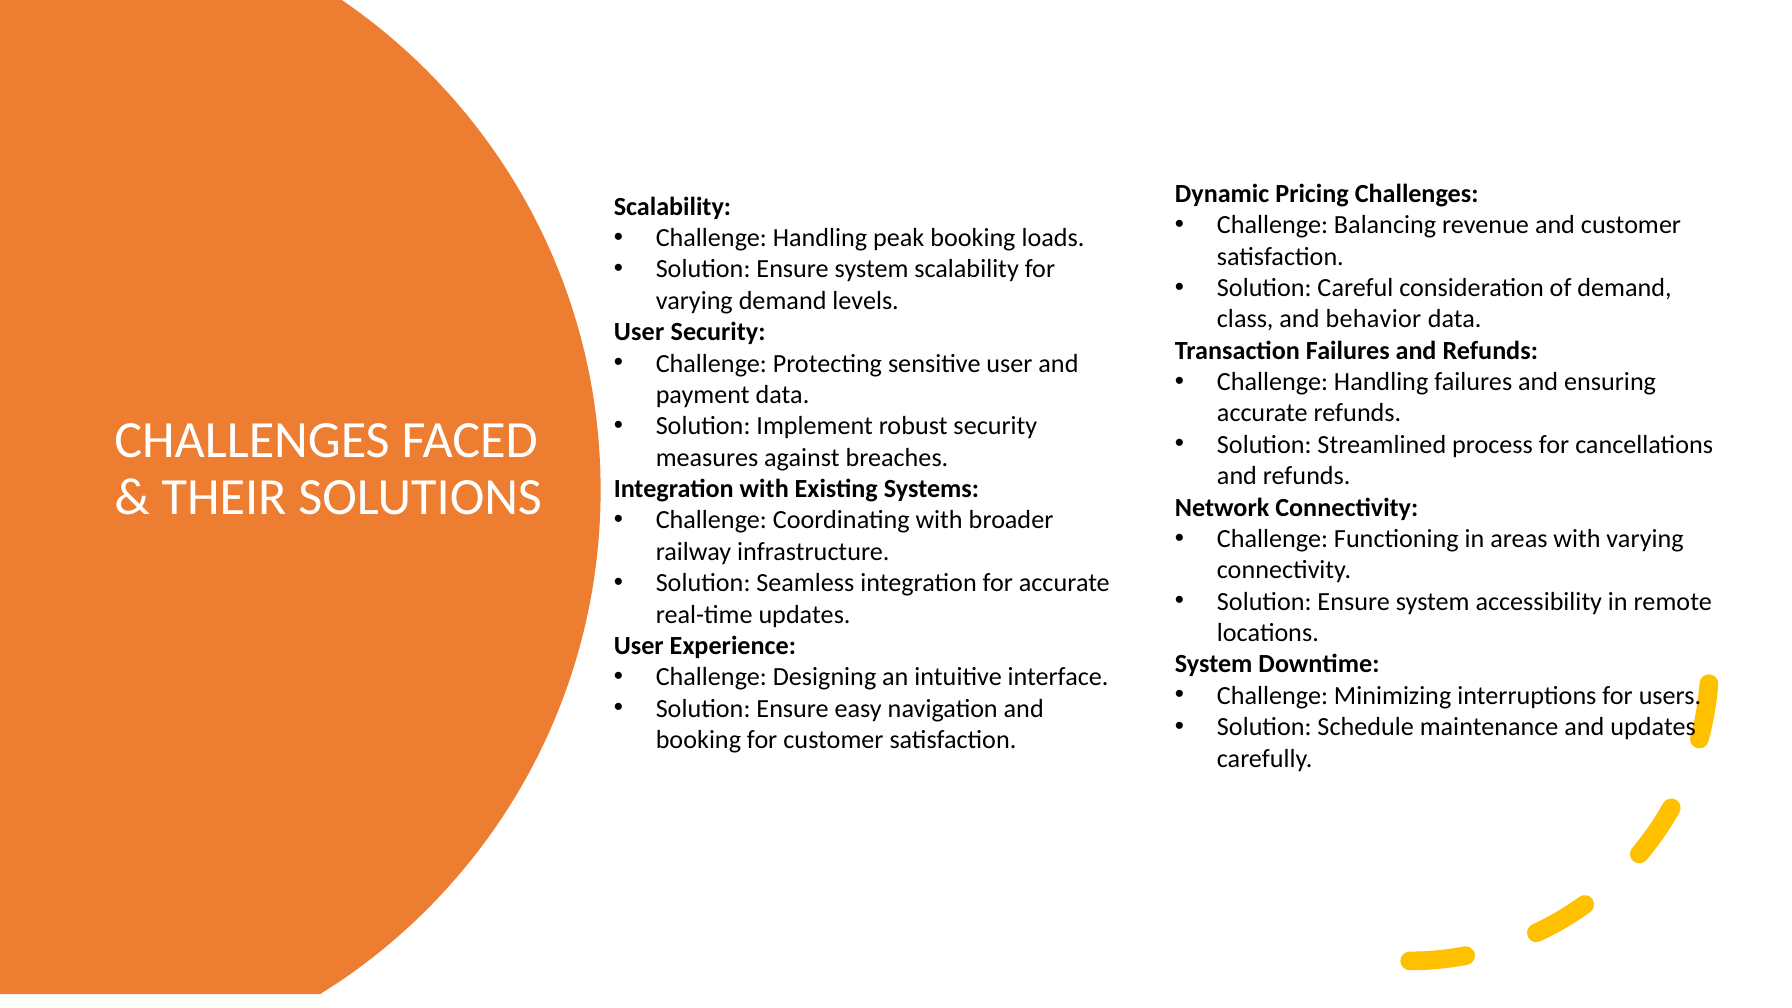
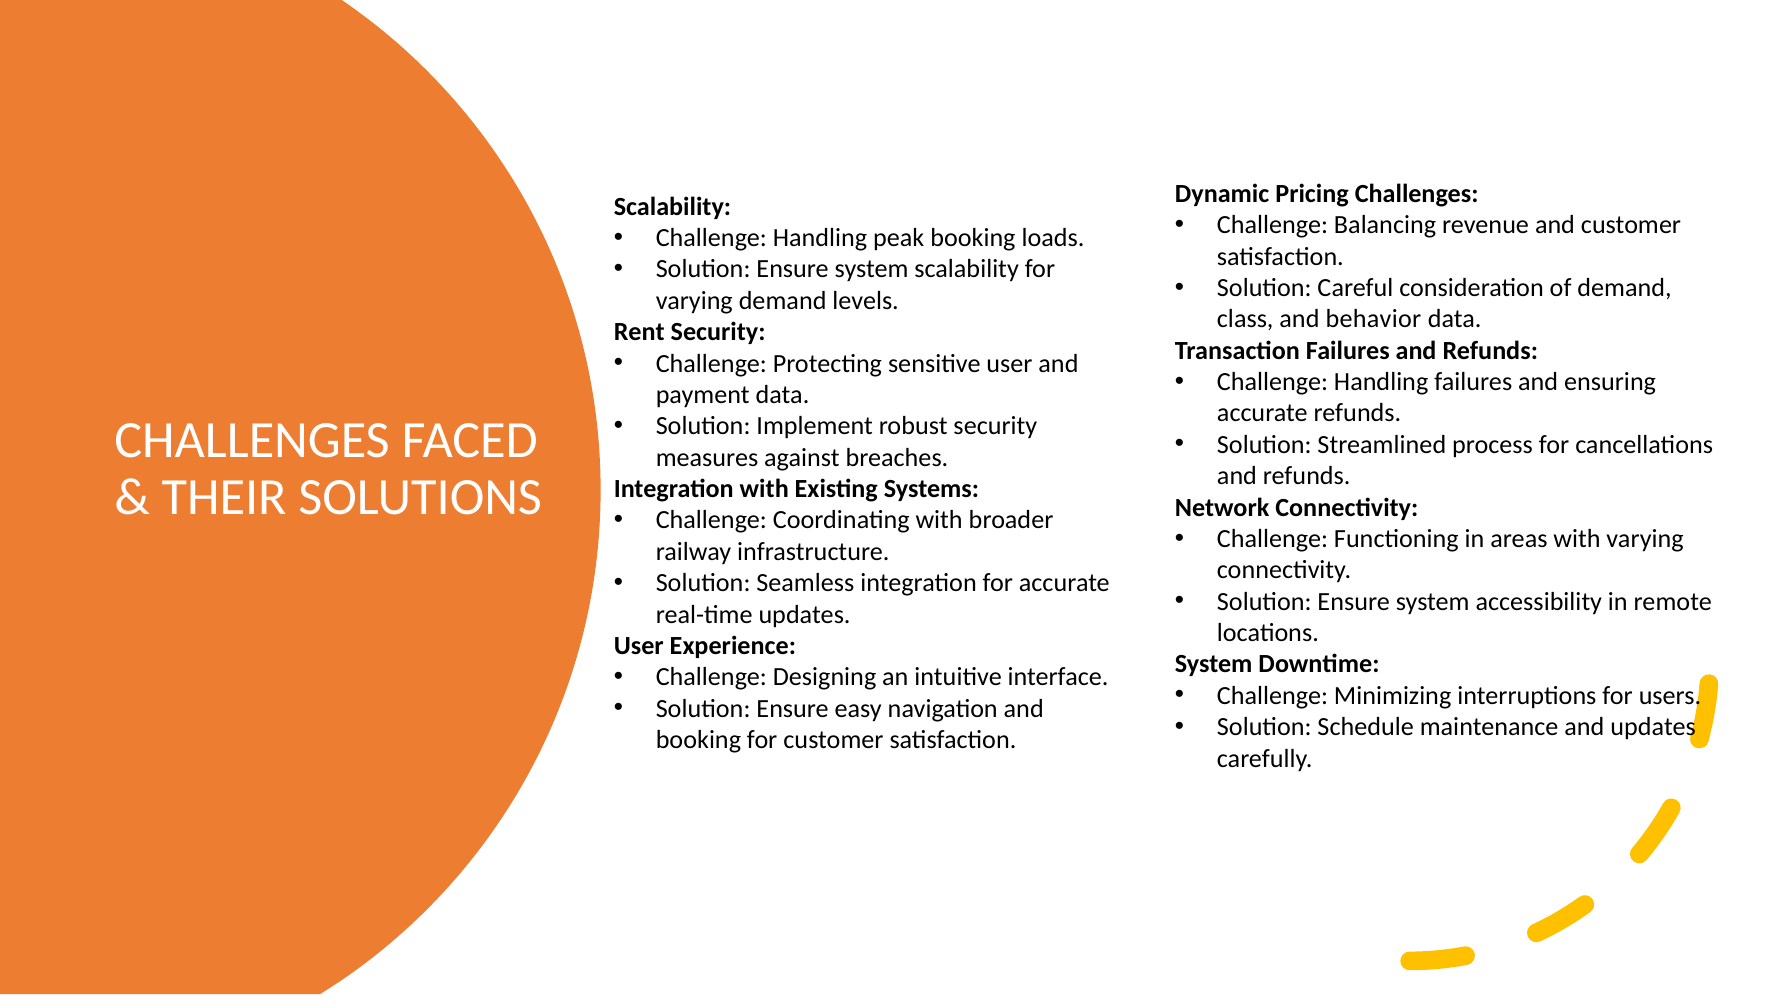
User: User -> Rent (639, 332)
